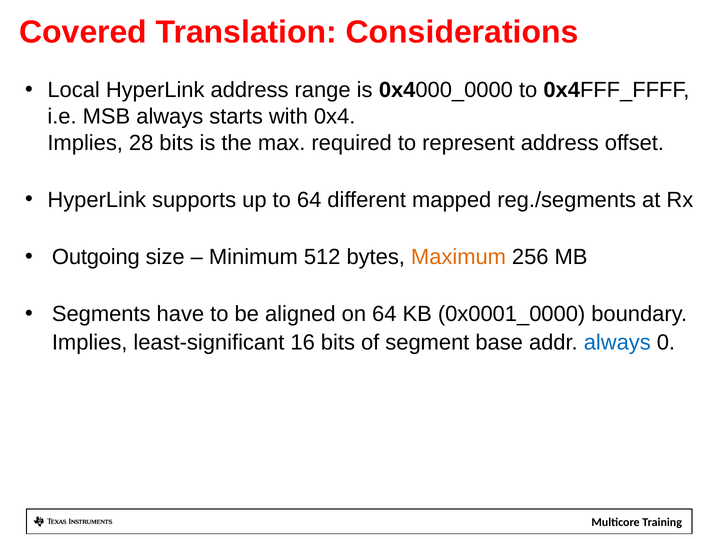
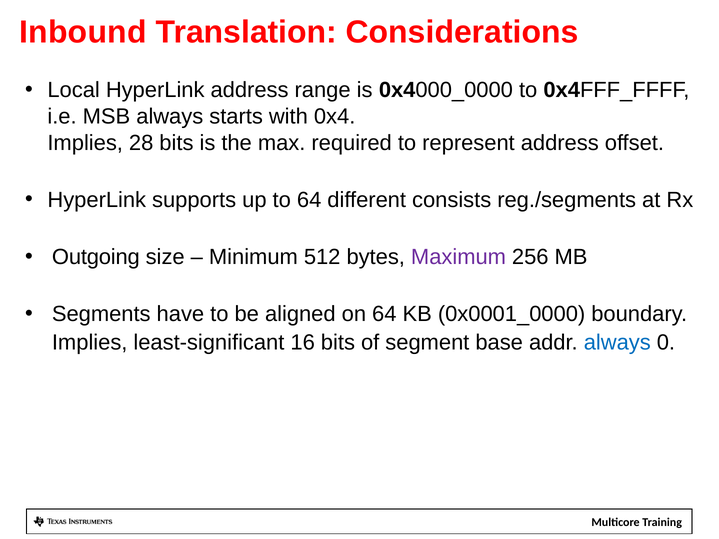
Covered: Covered -> Inbound (83, 32)
mapped: mapped -> consists (452, 200)
Maximum colour: orange -> purple (459, 257)
